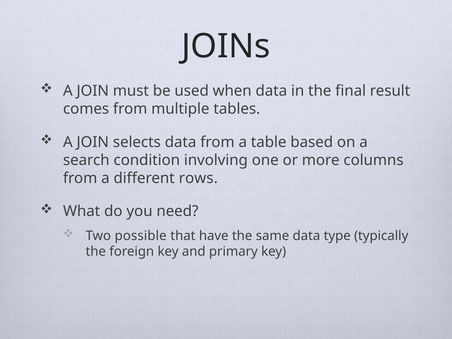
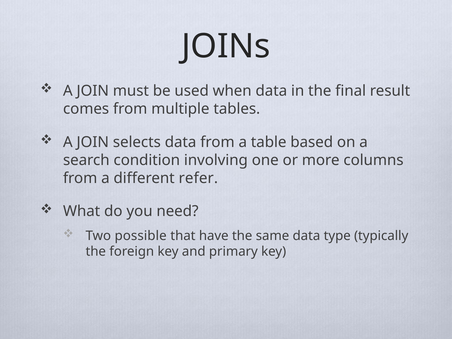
rows: rows -> refer (198, 178)
